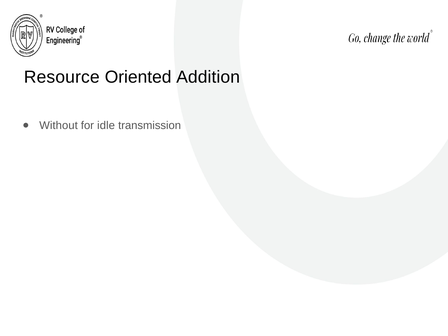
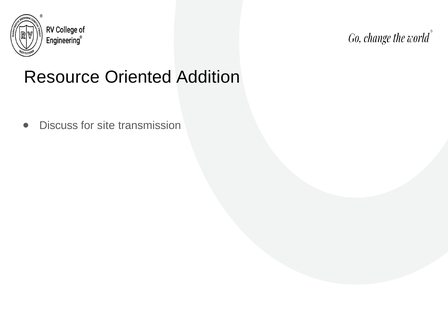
Without: Without -> Discuss (59, 126)
idle: idle -> site (106, 126)
